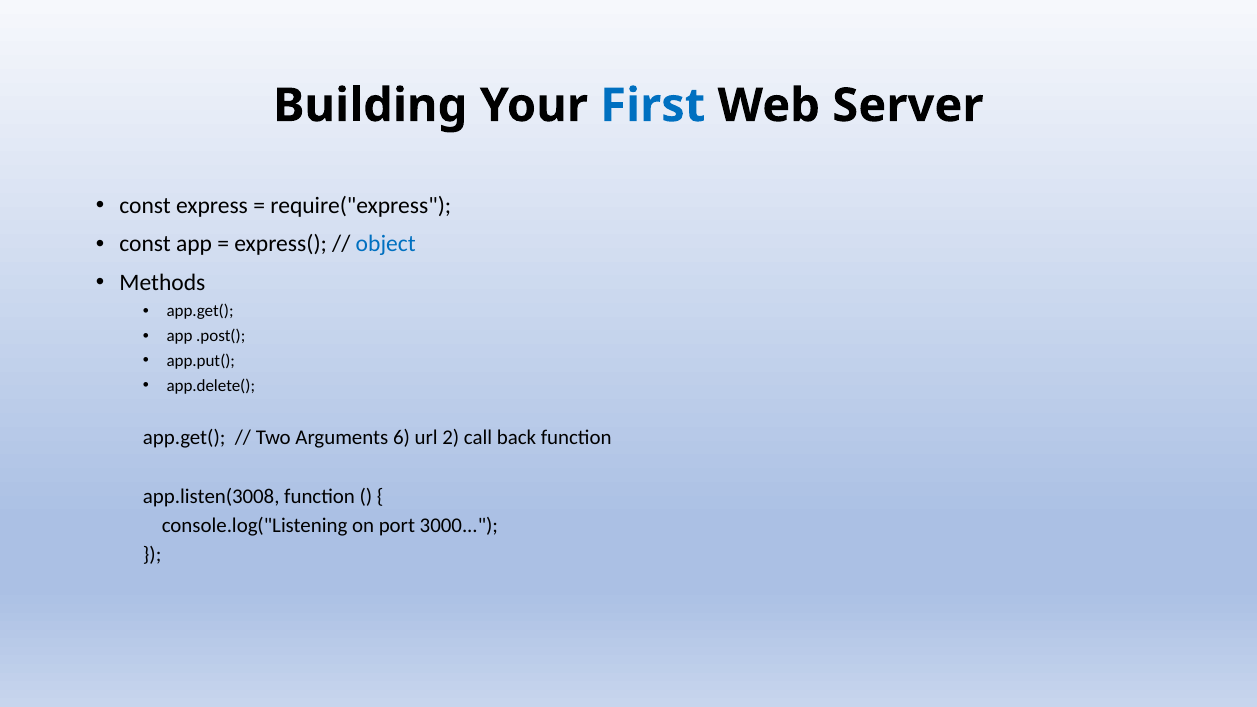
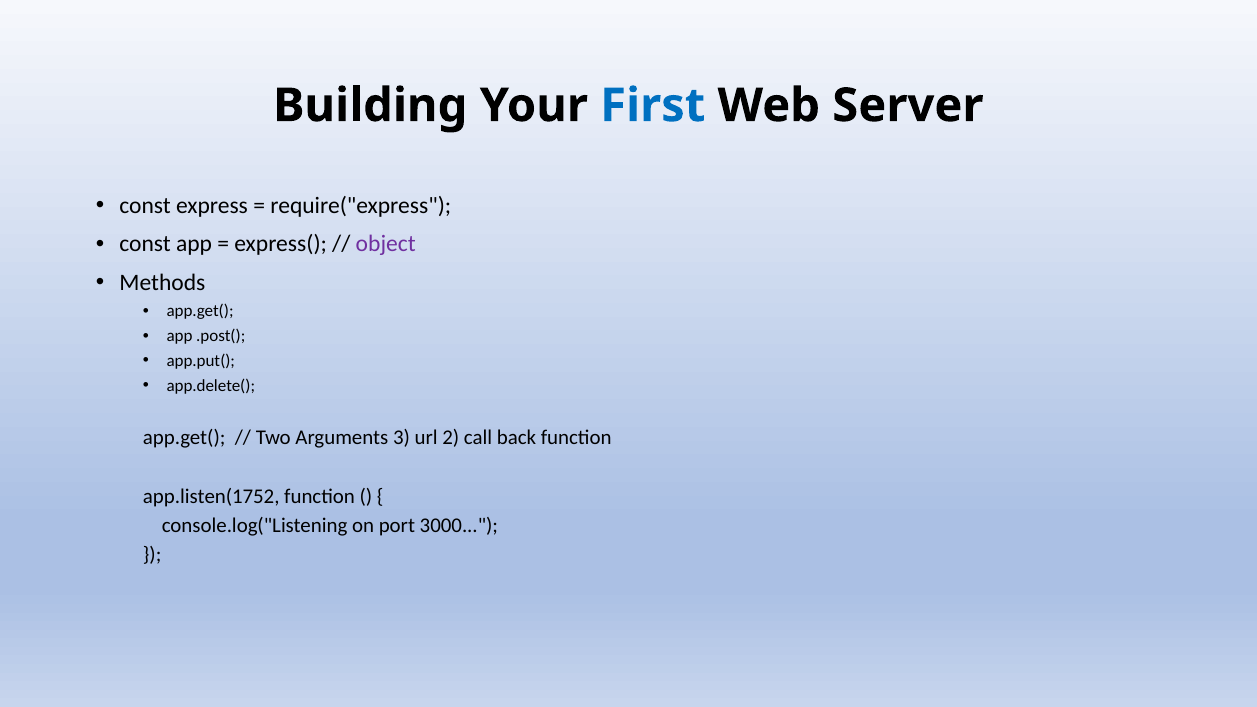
object colour: blue -> purple (386, 244)
6: 6 -> 3 (402, 438)
app.listen(3008: app.listen(3008 -> app.listen(1752 (211, 496)
